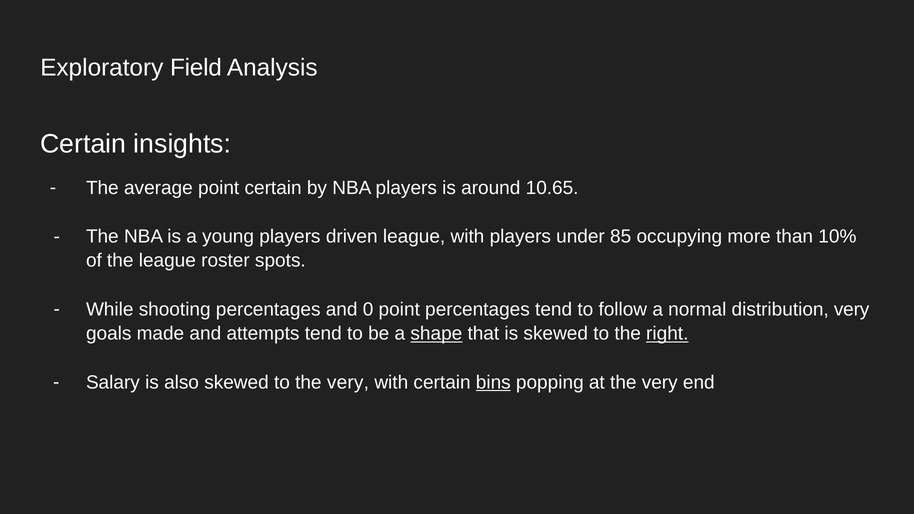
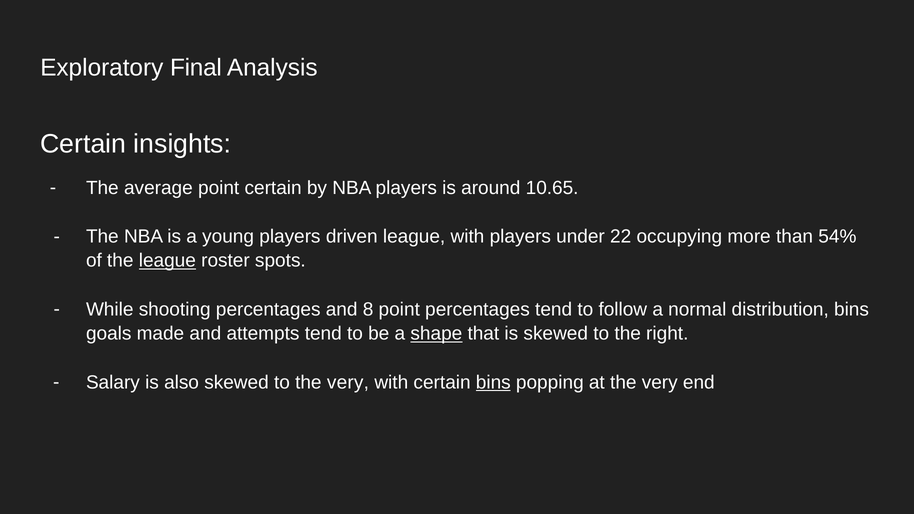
Field: Field -> Final (196, 68)
85: 85 -> 22 (621, 236)
10%: 10% -> 54% (837, 236)
league underline: none -> present (167, 261)
0: 0 -> 8 (368, 309)
distribution very: very -> bins (852, 309)
right underline: present -> none (667, 334)
